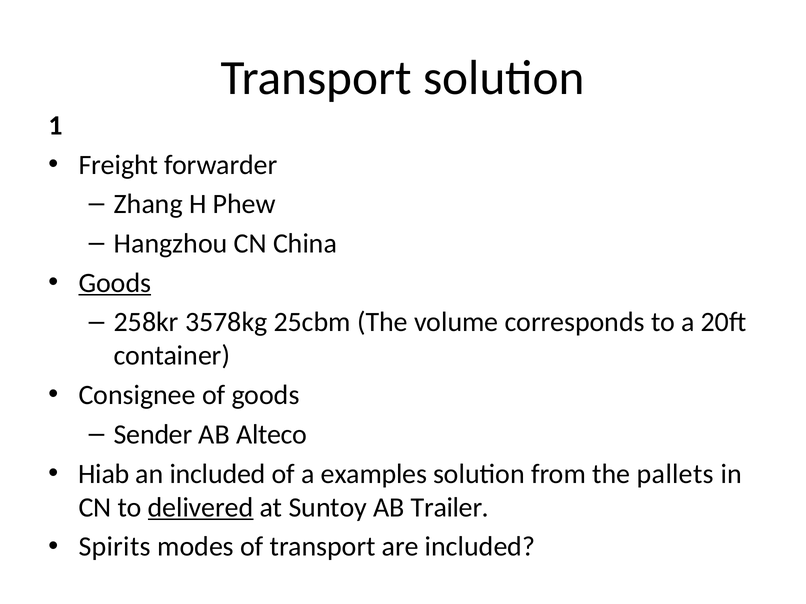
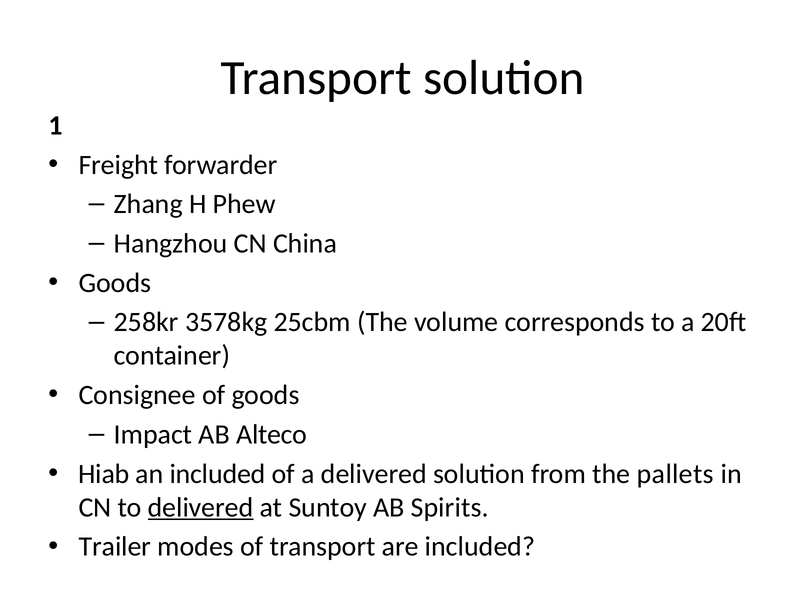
Goods underline: present -> none (115, 283)
Sender: Sender -> Impact (153, 435)
a examples: examples -> delivered (374, 474)
Trailer: Trailer -> Spirits (450, 508)
Spirits: Spirits -> Trailer (115, 547)
